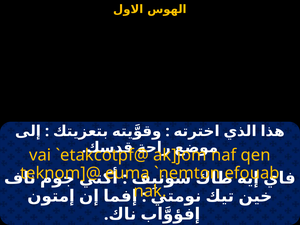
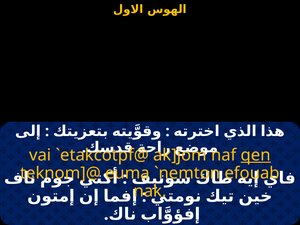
qen underline: none -> present (256, 155)
